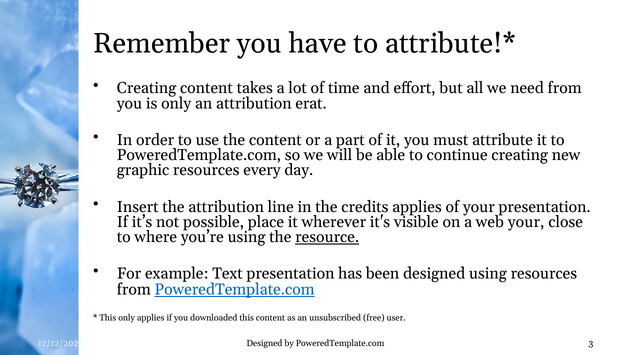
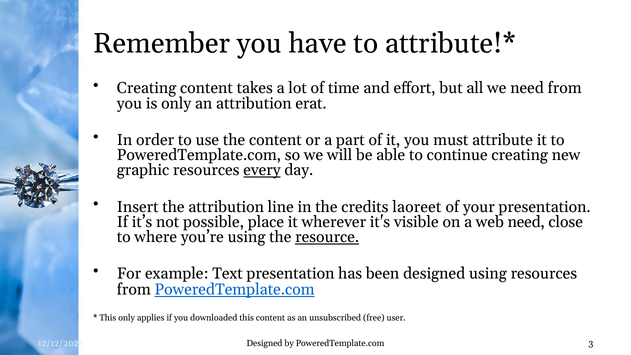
every underline: none -> present (262, 170)
credits applies: applies -> laoreet (417, 207)
web your: your -> need (526, 222)
